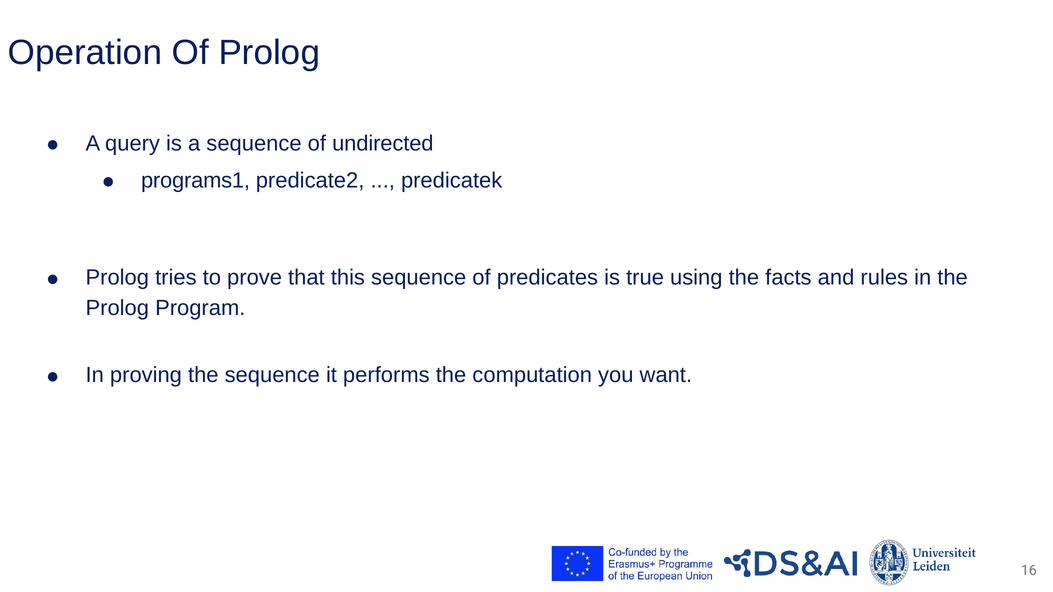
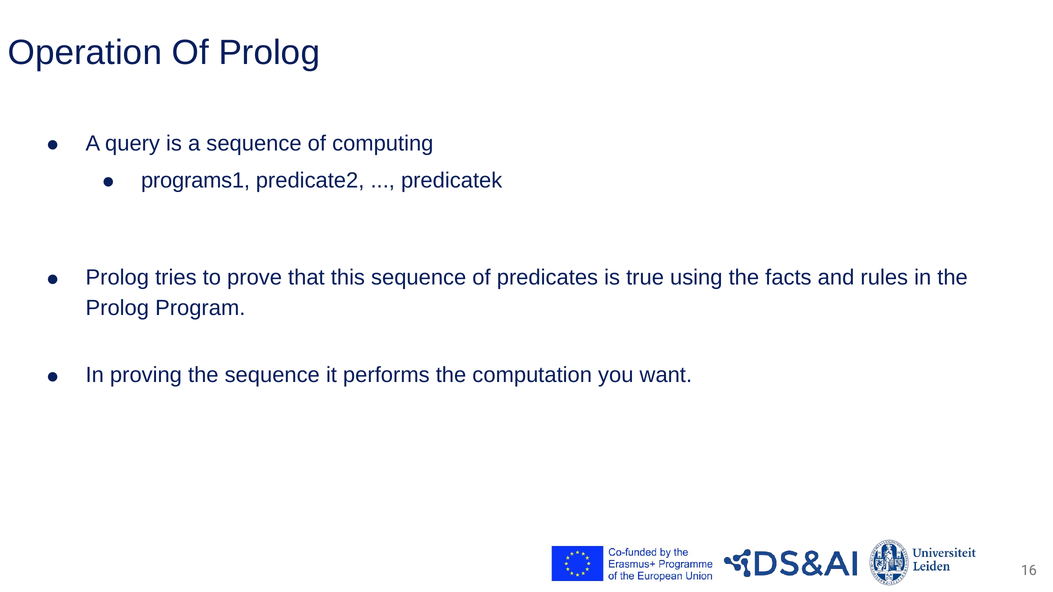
undirected: undirected -> computing (383, 144)
